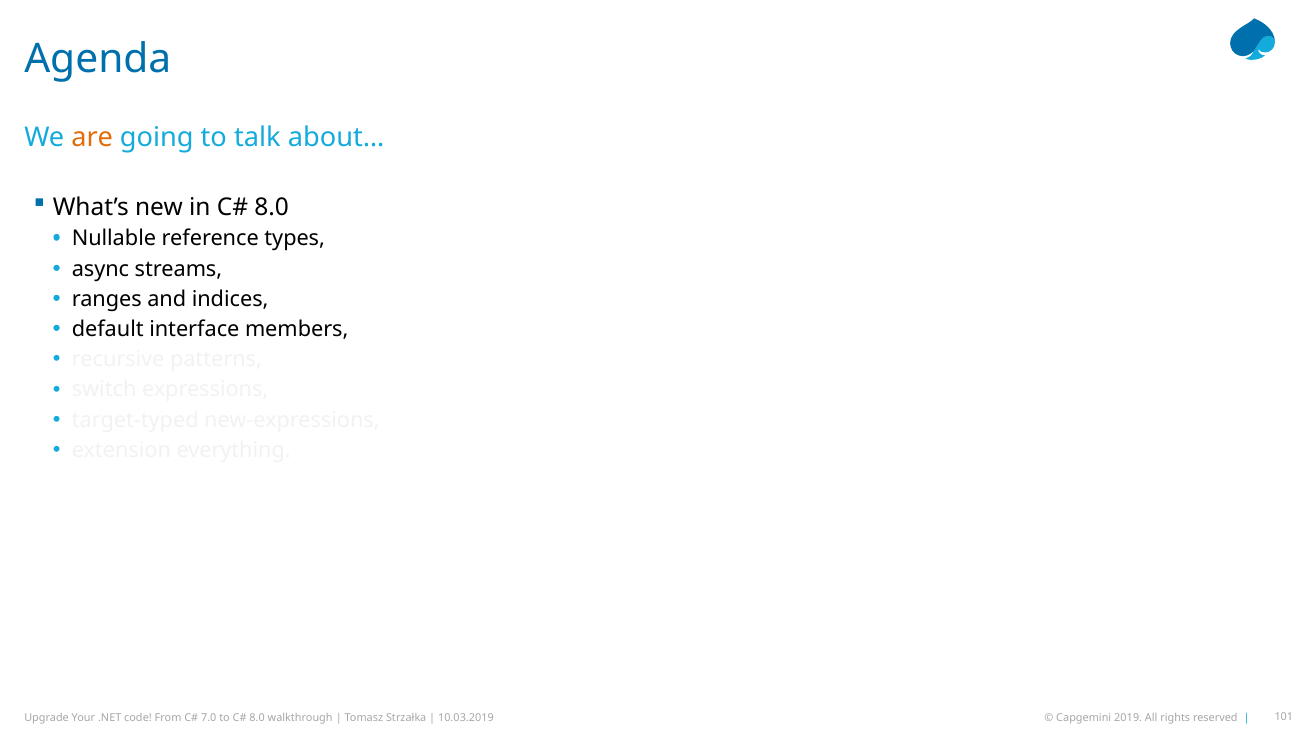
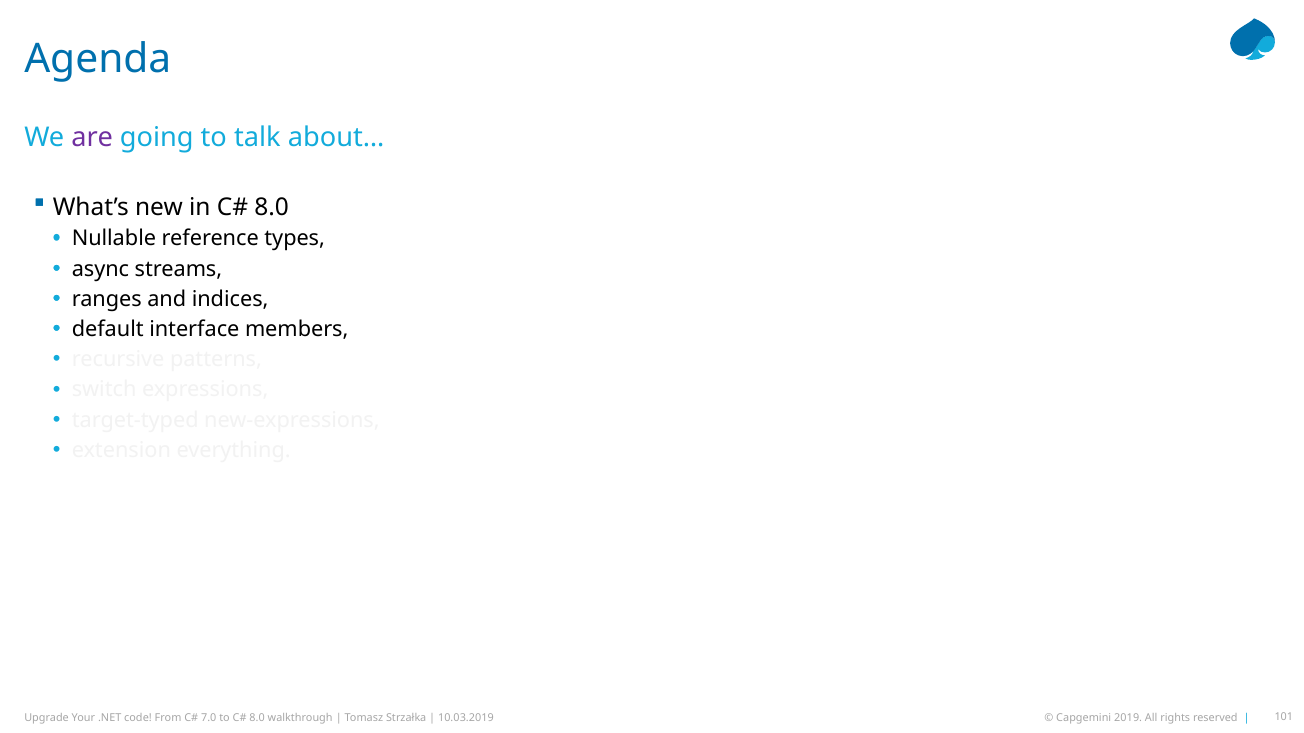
are colour: orange -> purple (92, 137)
